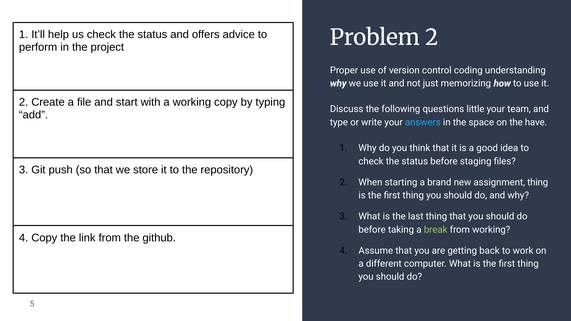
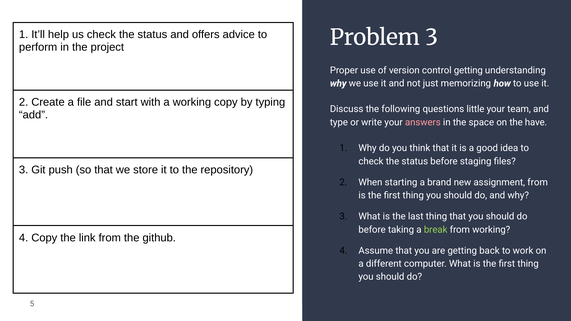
Problem 2: 2 -> 3 (432, 38)
control coding: coding -> getting (468, 70)
answers colour: light blue -> pink (423, 122)
assignment thing: thing -> from (538, 182)
